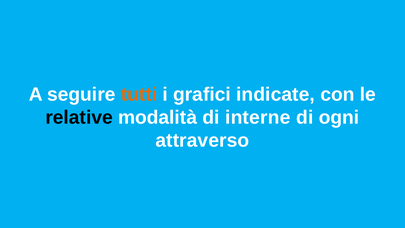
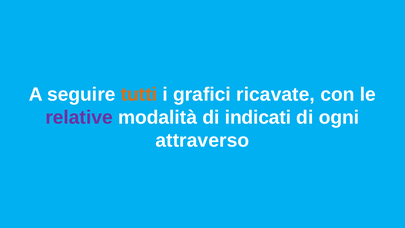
indicate: indicate -> ricavate (276, 94)
relative colour: black -> purple (79, 118)
interne: interne -> indicati (258, 118)
